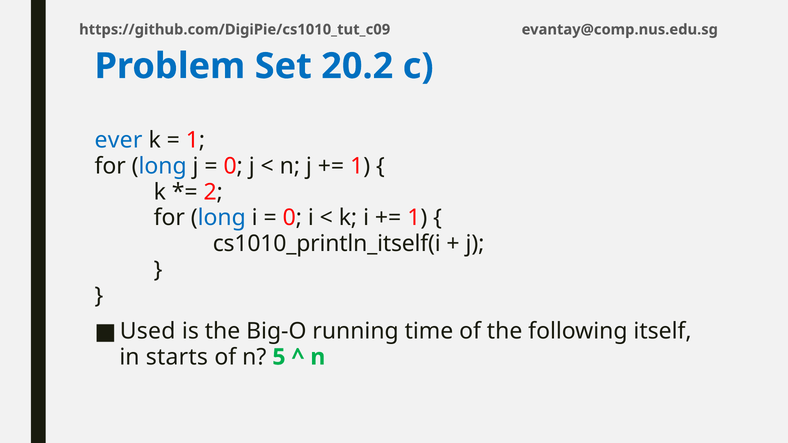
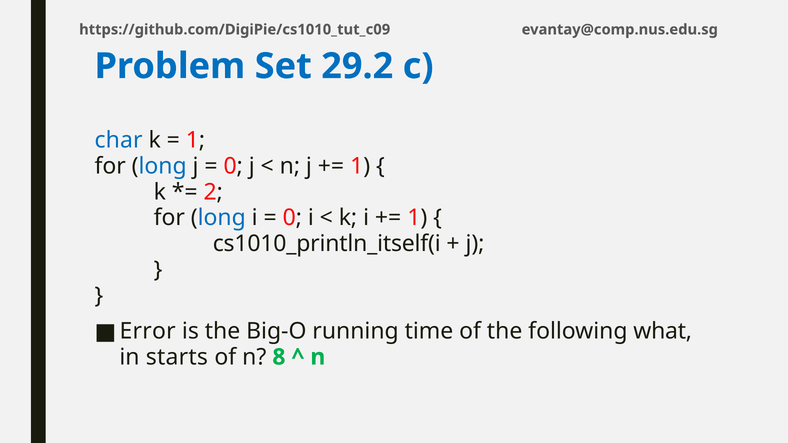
20.2: 20.2 -> 29.2 (357, 66)
ever: ever -> char (119, 140)
Used: Used -> Error (148, 331)
itself: itself -> what (663, 331)
5: 5 -> 8 (279, 357)
